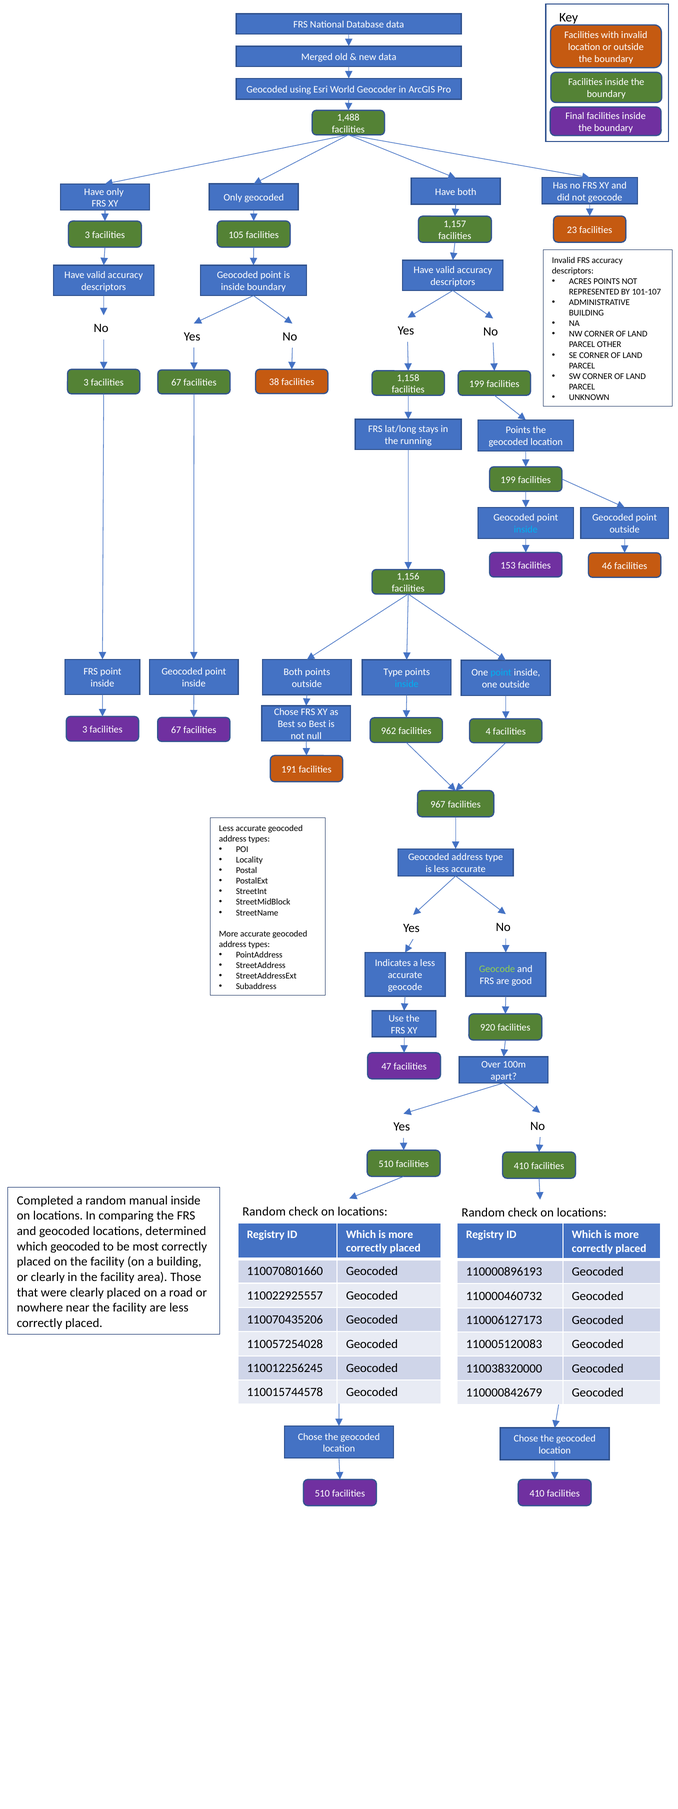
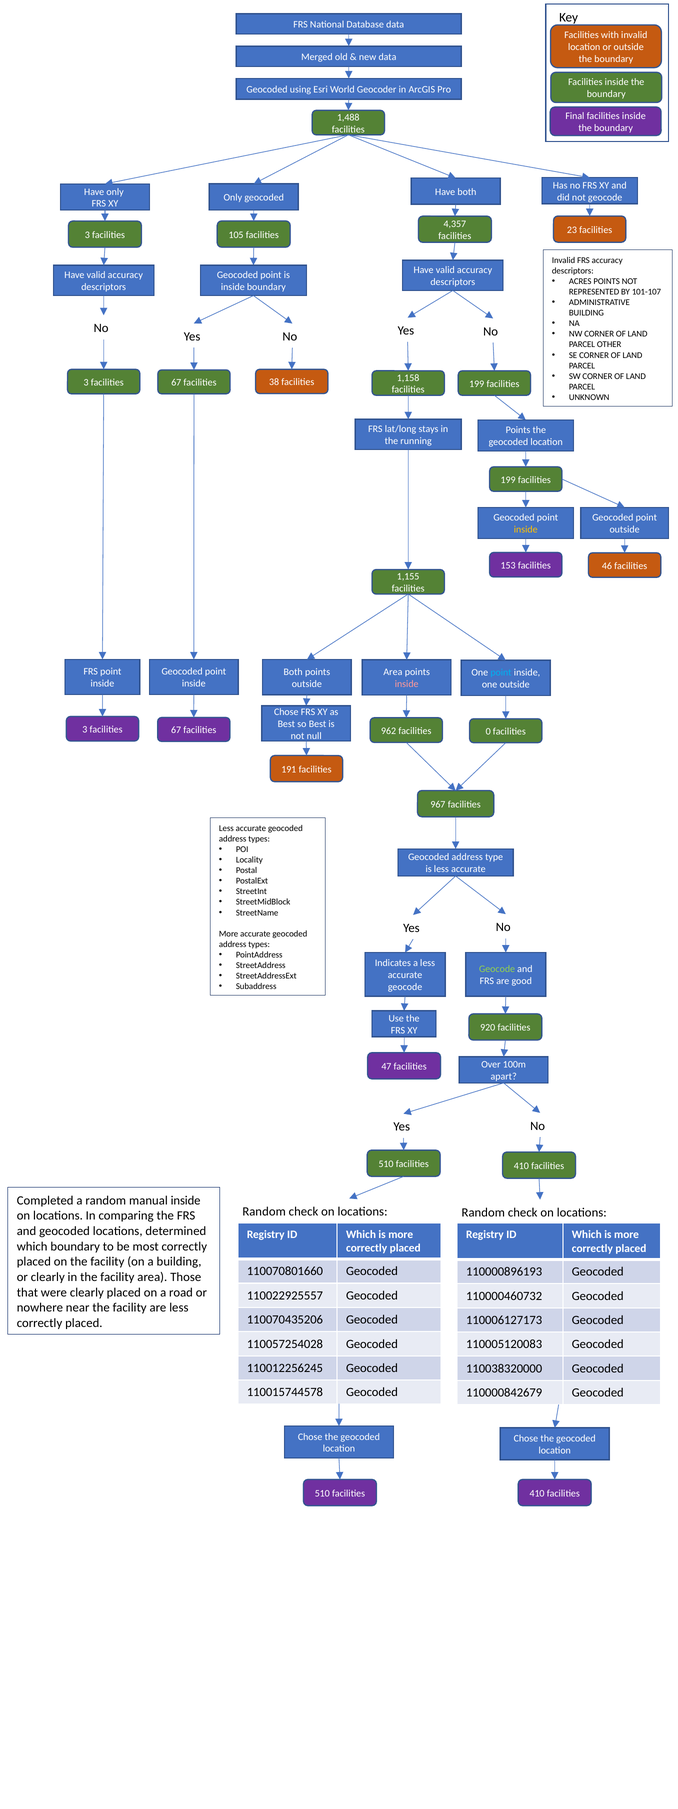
1,157: 1,157 -> 4,357 (455, 224)
inside colour: light blue -> yellow (526, 529)
1,156: 1,156 -> 1,155 (408, 576)
Type: Type -> Area (393, 672)
inside colour: light blue -> pink (407, 684)
4: 4 -> 0 (488, 731)
which geocoded: geocoded -> boundary (75, 1246)
